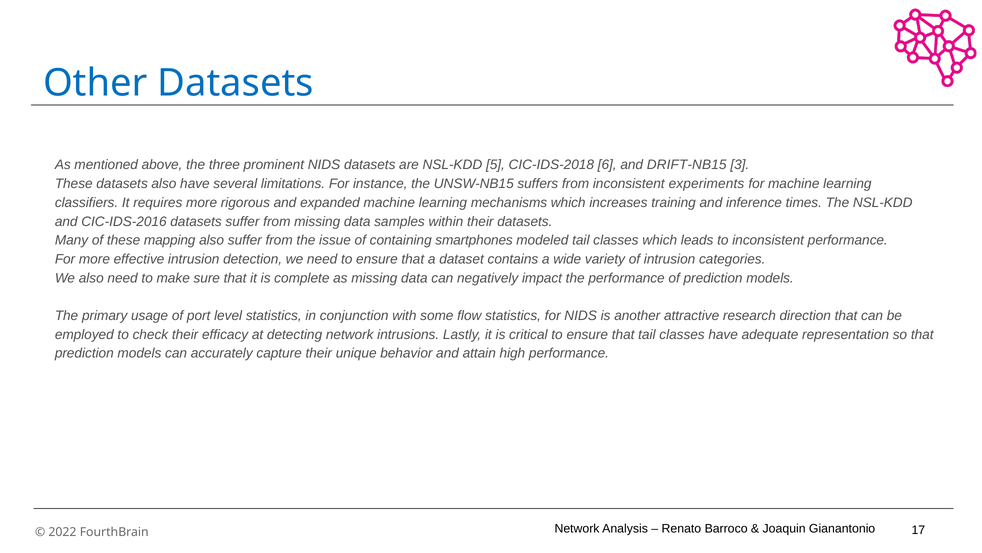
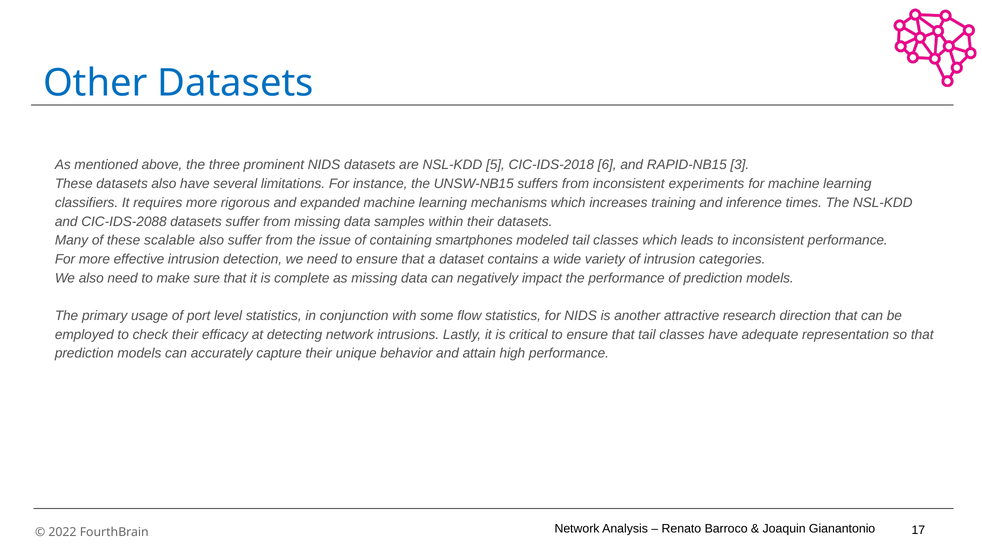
DRIFT-NB15: DRIFT-NB15 -> RAPID-NB15 (687, 165)
CIC-IDS-2016: CIC-IDS-2016 -> CIC-IDS-2088 (124, 221)
mapping: mapping -> scalable (170, 240)
